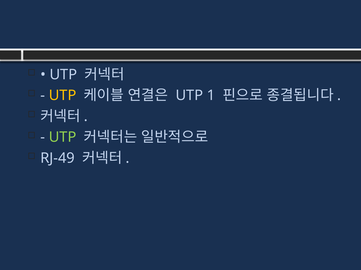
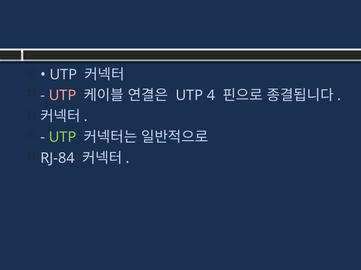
UTP colour: yellow -> pink (63, 96)
1: 1 -> 4 (211, 96)
RJ-49: RJ-49 -> RJ-84 (58, 159)
